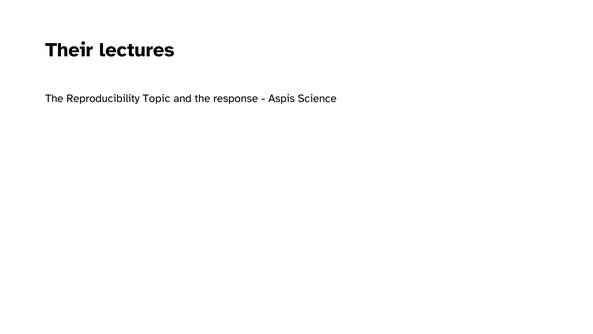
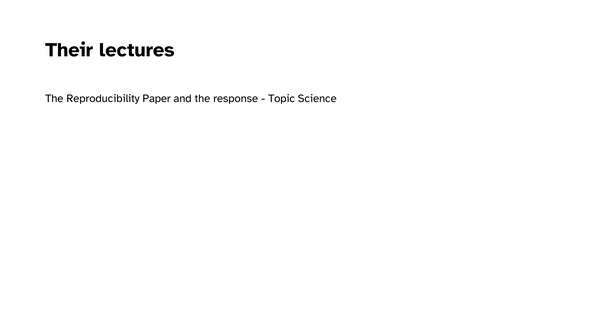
Topic: Topic -> Paper (157, 98)
Aspis: Aspis -> Topic (282, 98)
